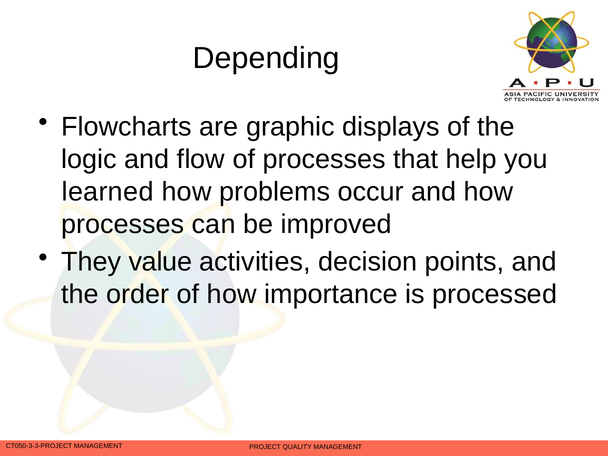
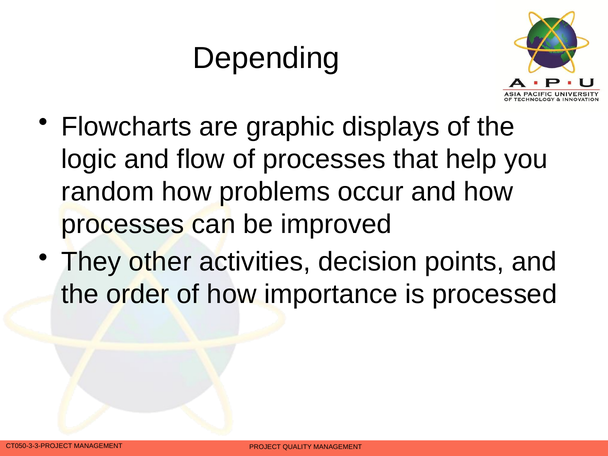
learned: learned -> random (108, 192)
value: value -> other (160, 262)
